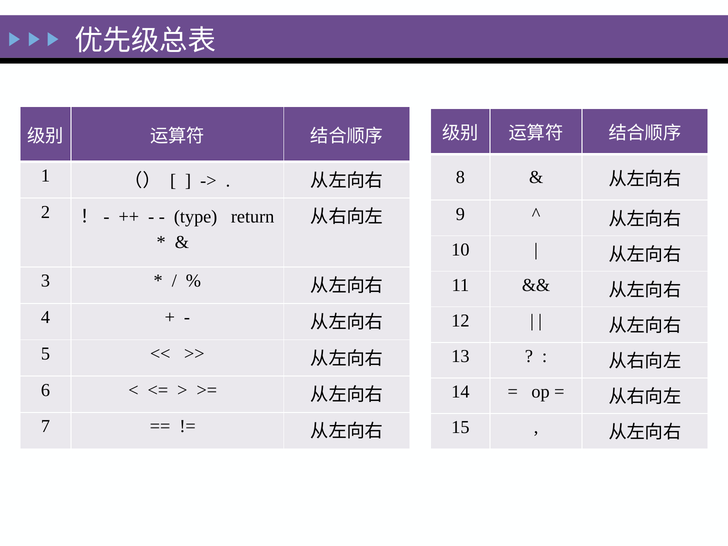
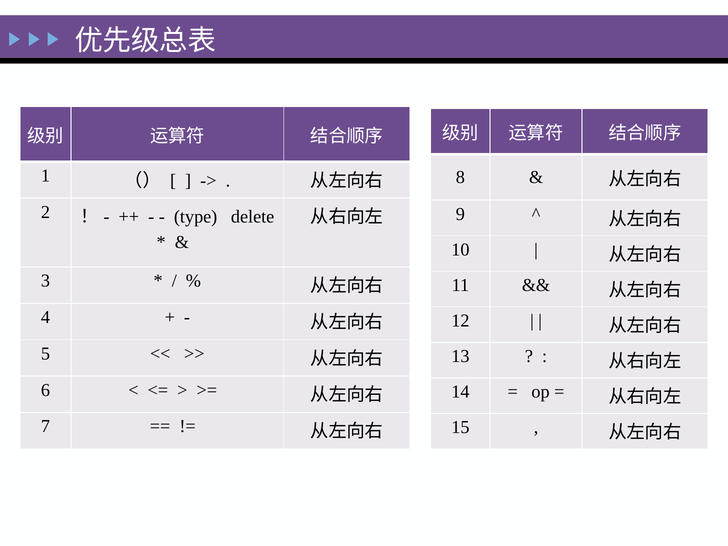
return: return -> delete (253, 217)
